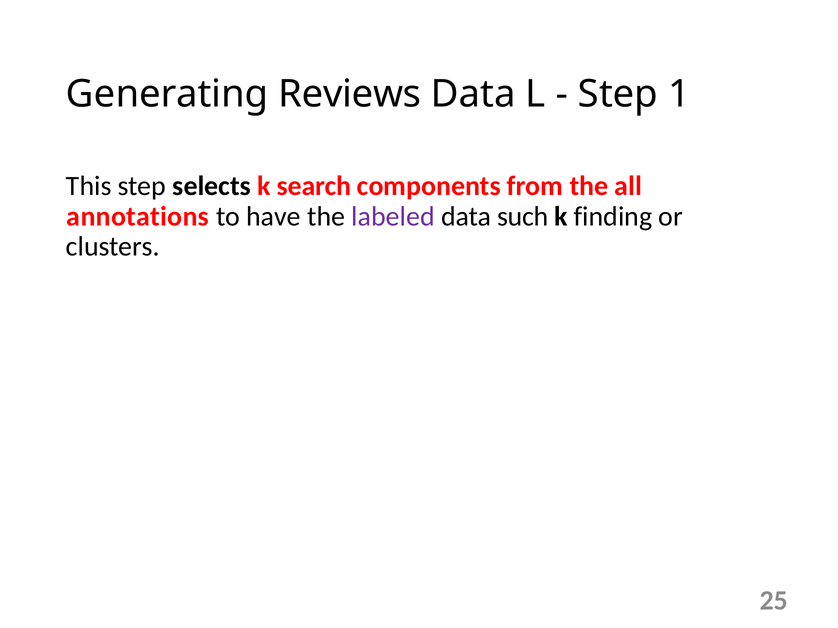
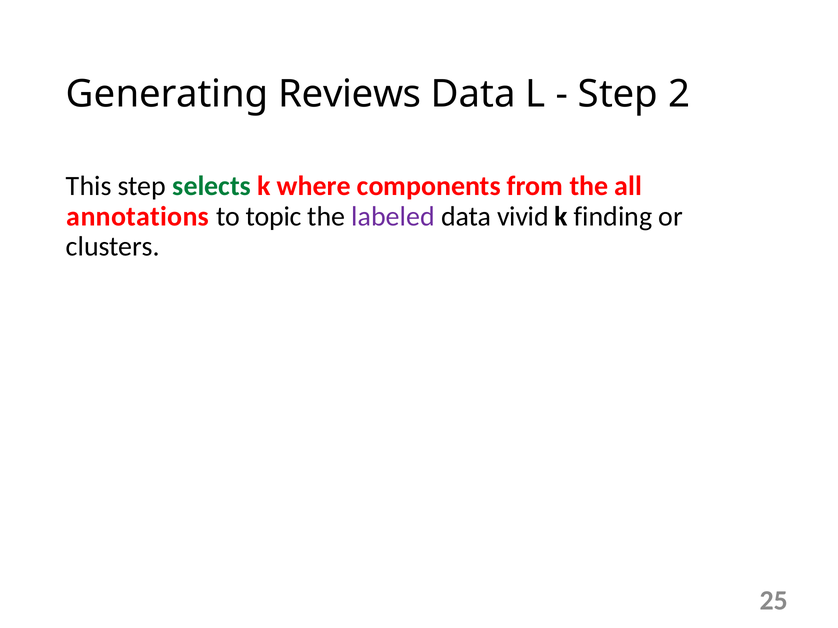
1: 1 -> 2 (679, 94)
selects colour: black -> green (212, 186)
search: search -> where (314, 186)
have: have -> topic (274, 217)
such: such -> vivid (523, 217)
